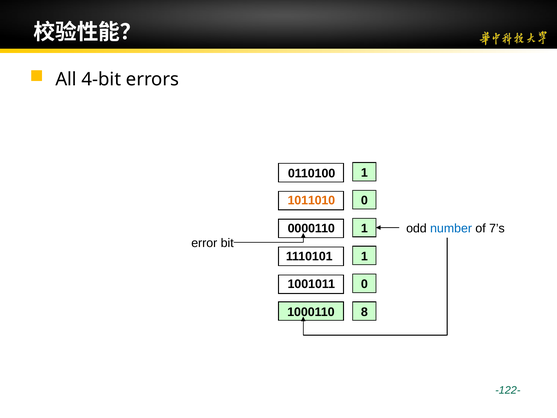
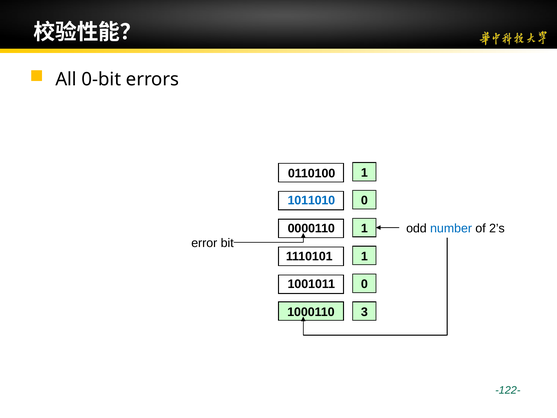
4-bit: 4-bit -> 0-bit (101, 79)
1011010 colour: orange -> blue (311, 200)
7’s: 7’s -> 2’s (497, 228)
8: 8 -> 3 (364, 312)
